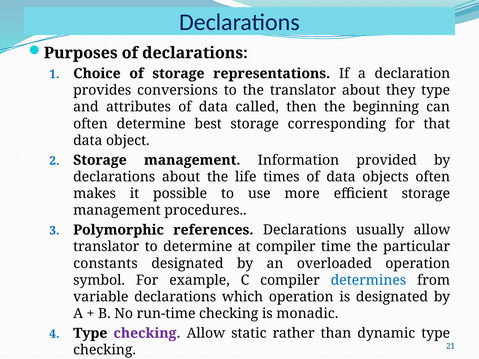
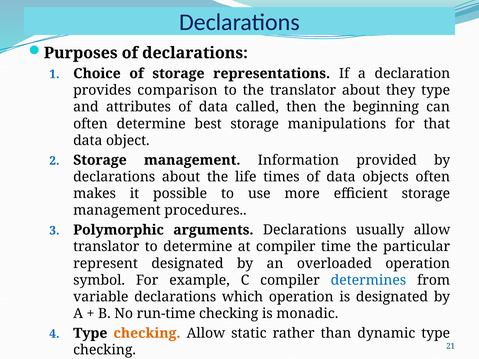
conversions: conversions -> comparison (177, 90)
corresponding: corresponding -> manipulations (337, 124)
references: references -> arguments (213, 230)
constants: constants -> represent (106, 264)
checking colour: purple -> orange (147, 333)
